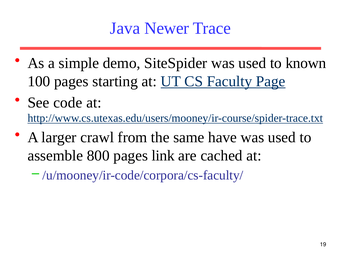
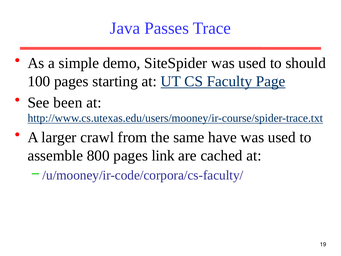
Newer: Newer -> Passes (167, 28)
known: known -> should (306, 63)
code: code -> been (68, 102)
